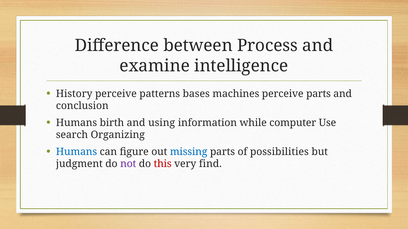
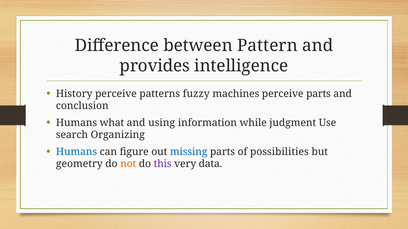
Process: Process -> Pattern (267, 46)
examine: examine -> provides (155, 66)
bases: bases -> fuzzy (196, 94)
birth: birth -> what (112, 123)
computer: computer -> judgment (293, 123)
judgment: judgment -> geometry (79, 164)
not colour: purple -> orange (128, 164)
this colour: red -> purple (163, 164)
find: find -> data (210, 164)
